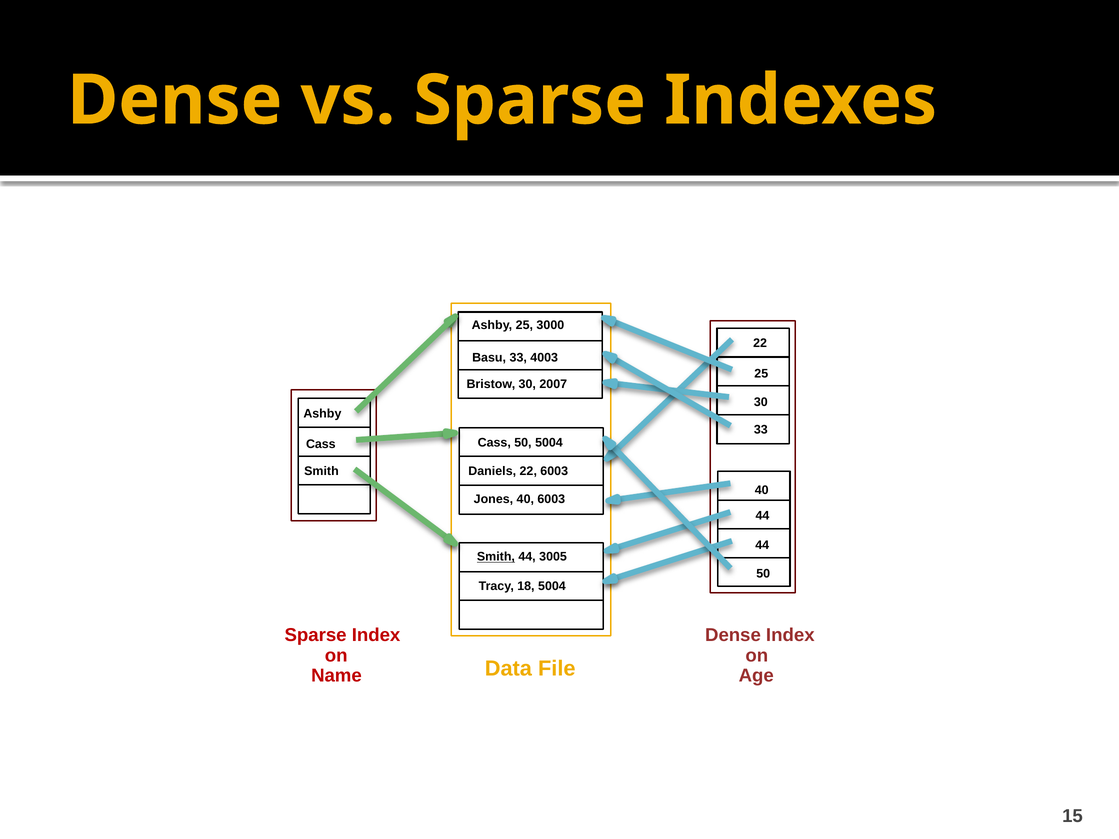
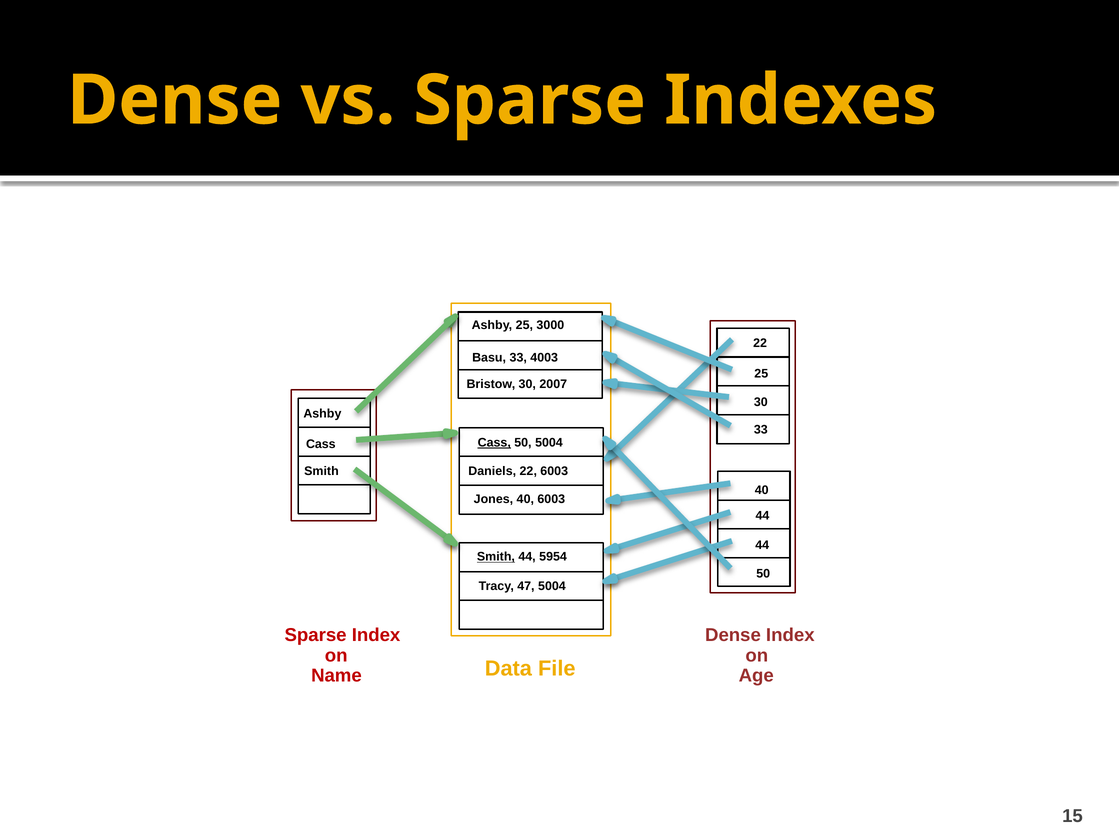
Cass underline: none -> present (494, 443)
3005: 3005 -> 5954 (553, 557)
18: 18 -> 47 (526, 587)
